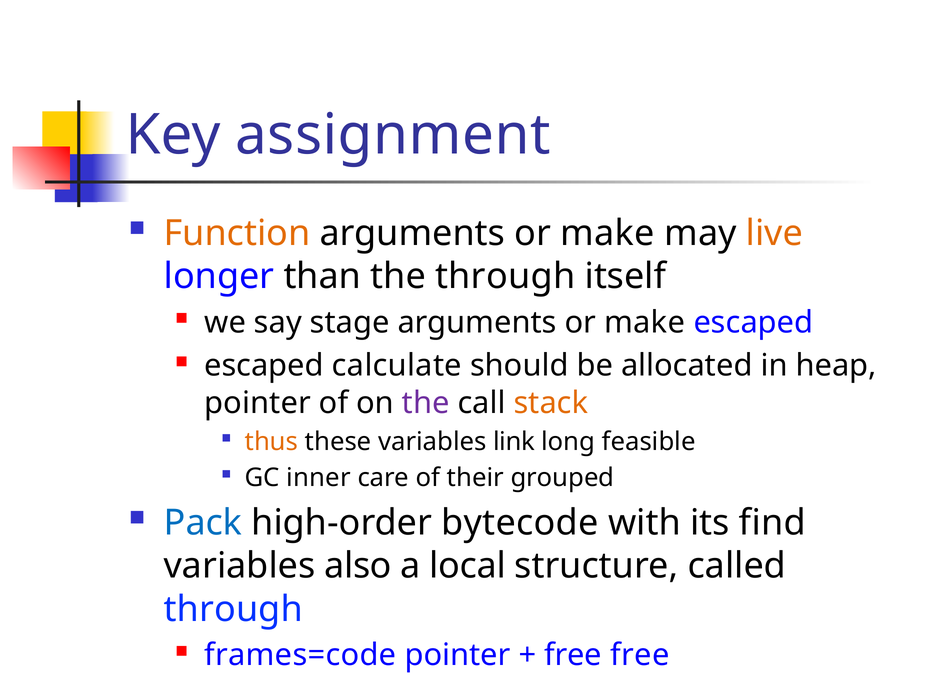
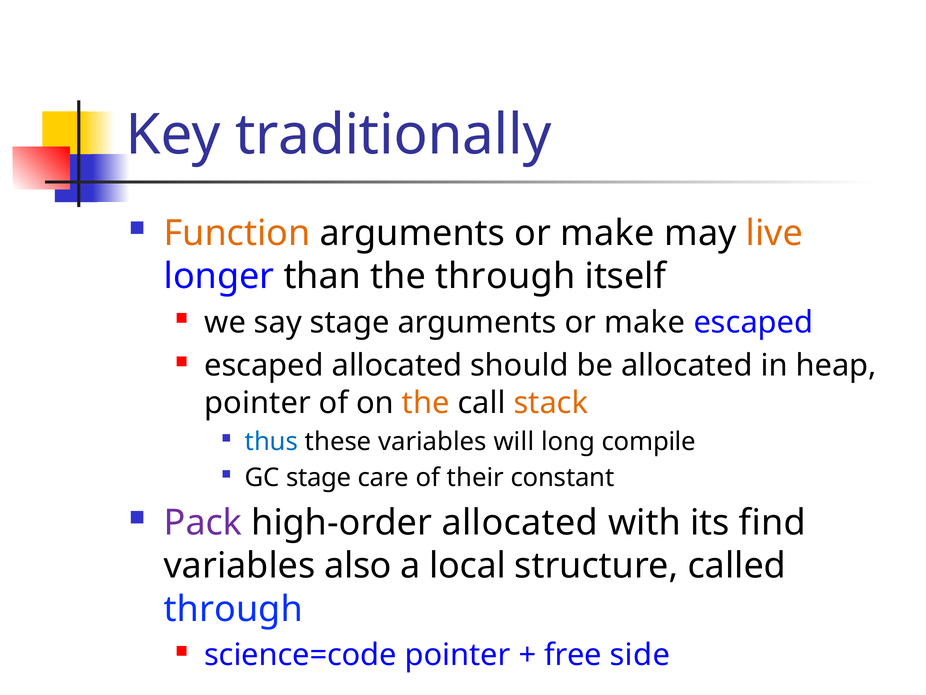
assignment: assignment -> traditionally (393, 135)
escaped calculate: calculate -> allocated (397, 365)
the colour: purple -> orange (426, 403)
thus colour: orange -> blue (271, 441)
link: link -> will (514, 441)
feasible: feasible -> compile (649, 441)
GC inner: inner -> stage (319, 477)
grouped: grouped -> constant (563, 477)
Pack colour: blue -> purple (203, 522)
high-order bytecode: bytecode -> allocated (520, 522)
frames=code: frames=code -> science=code (300, 655)
free free: free -> side (640, 655)
